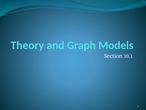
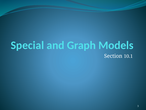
Theory: Theory -> Special (27, 45)
